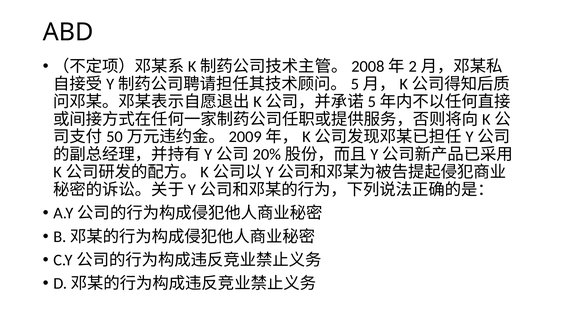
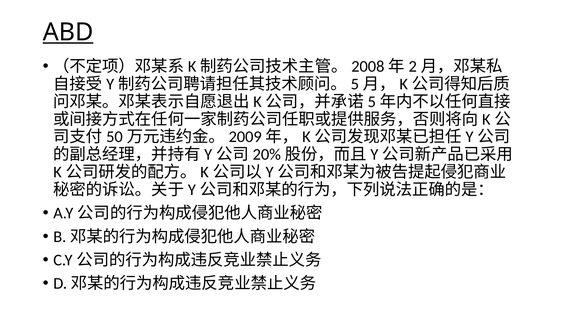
ABD underline: none -> present (68, 32)
